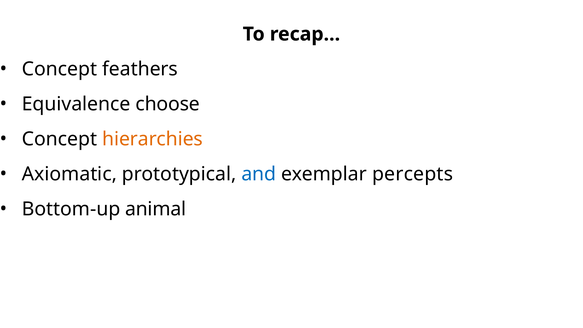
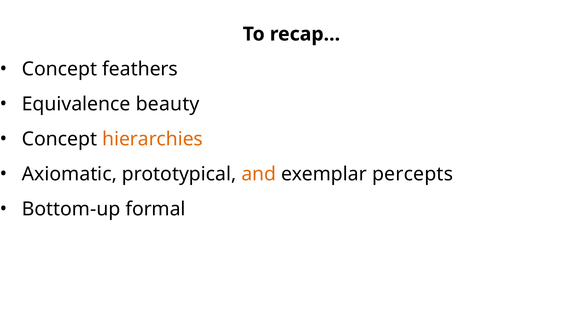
choose: choose -> beauty (168, 104)
and colour: blue -> orange (259, 174)
animal: animal -> formal (156, 209)
